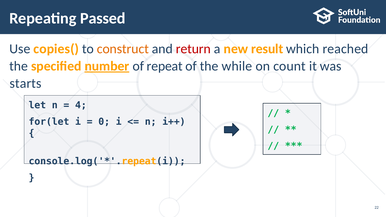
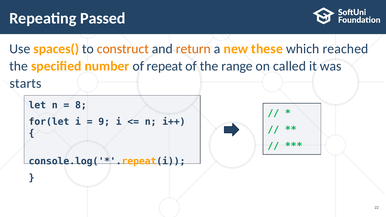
copies(: copies( -> spaces( (56, 49)
return colour: red -> orange (193, 49)
result: result -> these (267, 49)
number underline: present -> none (107, 66)
while: while -> range (237, 66)
count: count -> called (290, 66)
4: 4 -> 8 (81, 105)
0: 0 -> 9 (104, 122)
